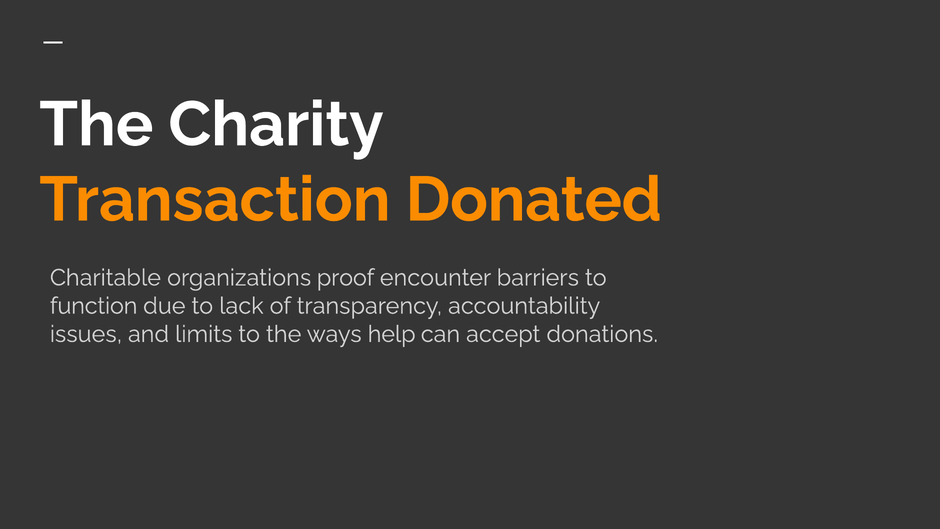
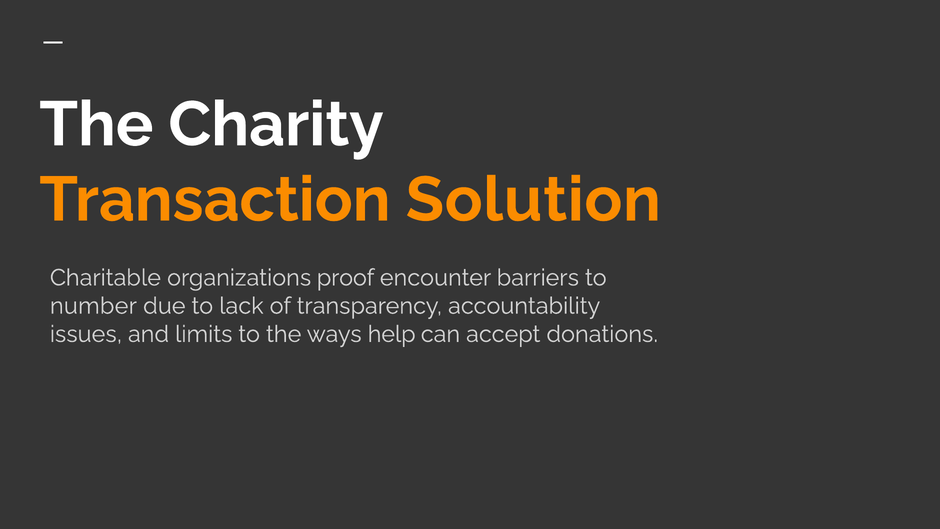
Donated: Donated -> Solution (533, 200)
function: function -> number (93, 306)
